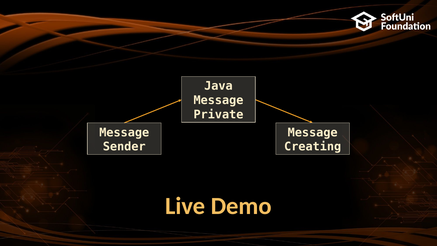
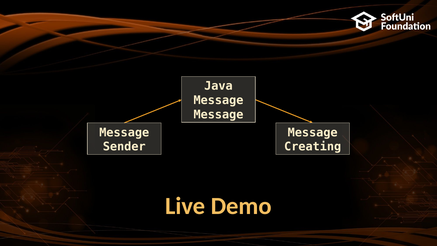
Private: Private -> Message (218, 114)
